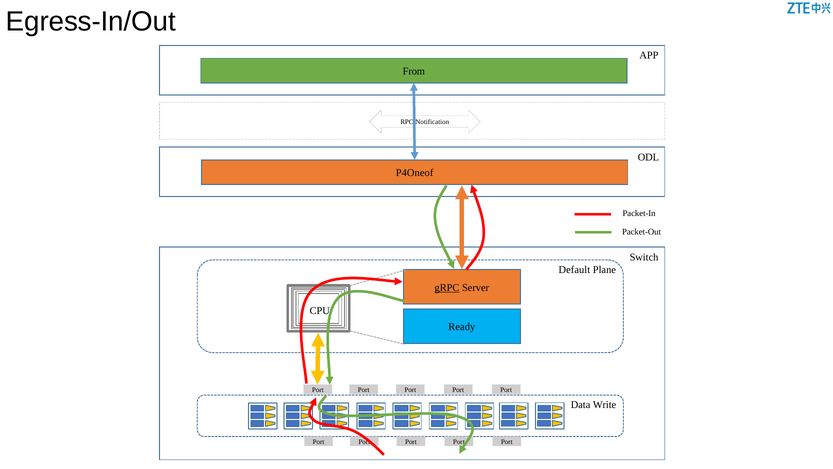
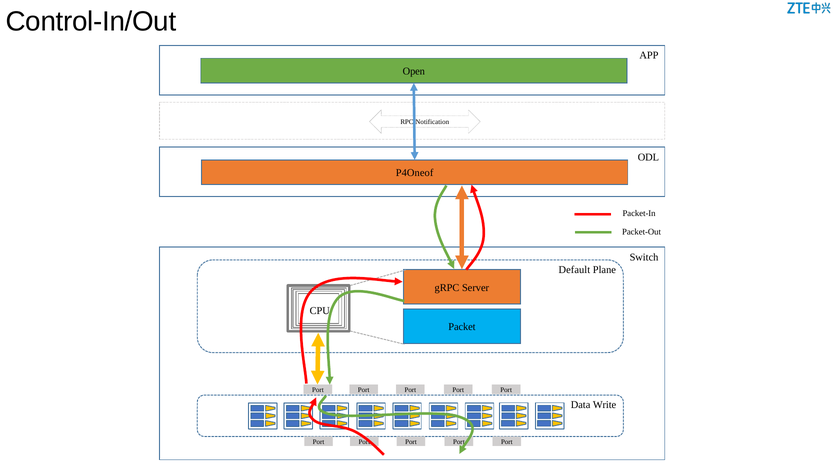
Egress-In/Out: Egress-In/Out -> Control-In/Out (91, 22)
From: From -> Open (414, 71)
gRPC underline: present -> none (447, 287)
Ready: Ready -> Packet (462, 327)
